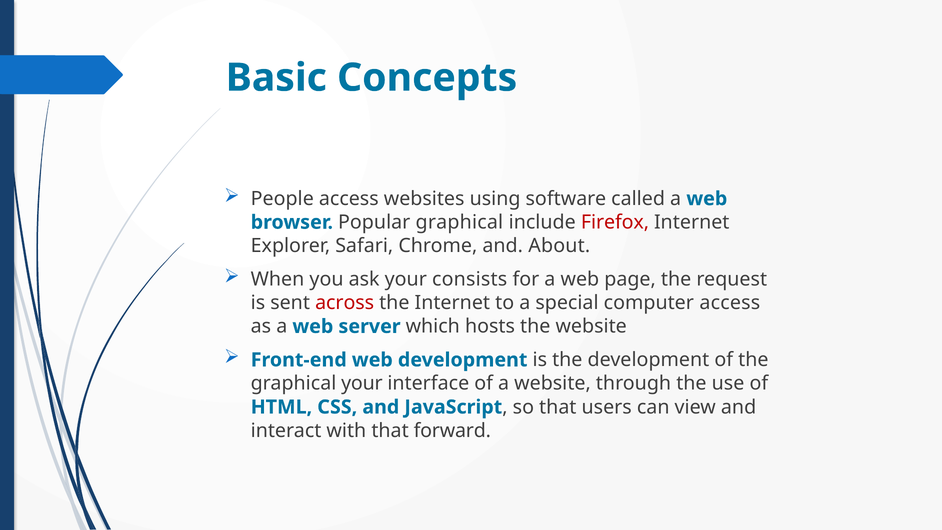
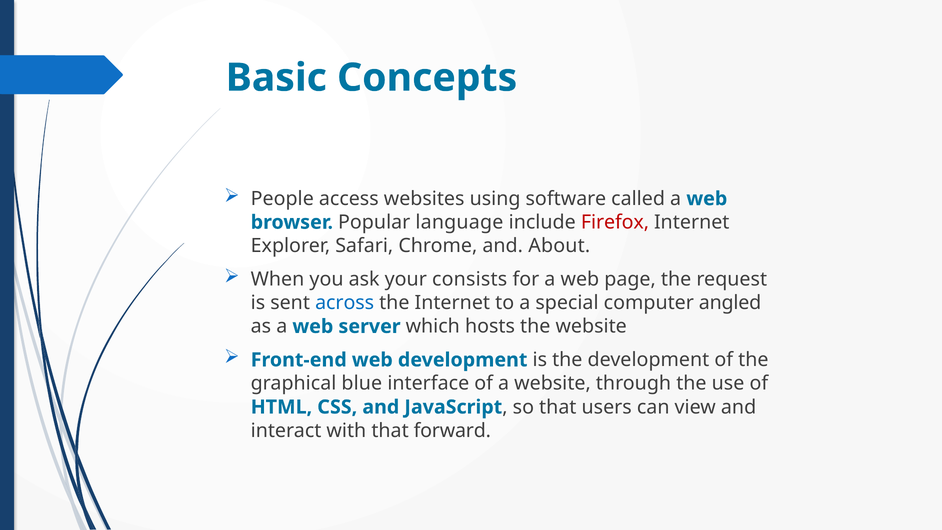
Popular graphical: graphical -> language (459, 222)
across colour: red -> blue (345, 303)
computer access: access -> angled (730, 303)
graphical your: your -> blue (362, 383)
